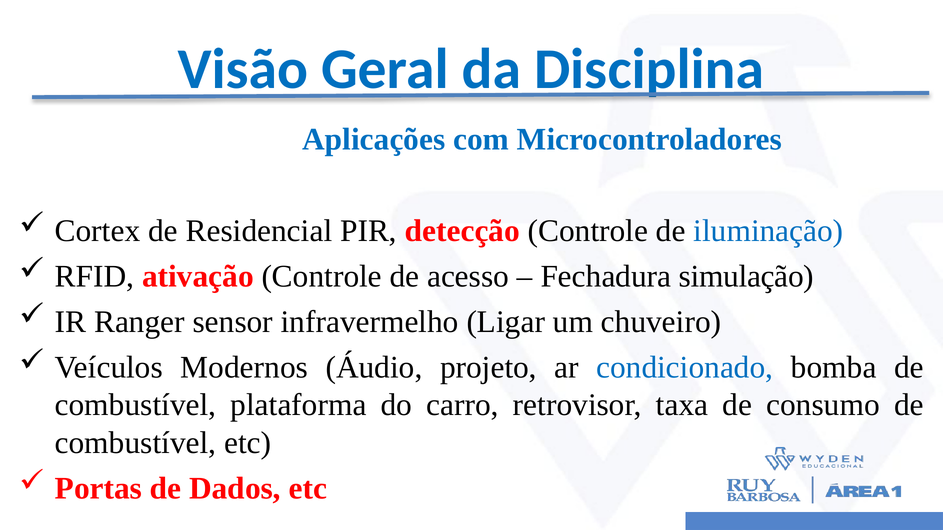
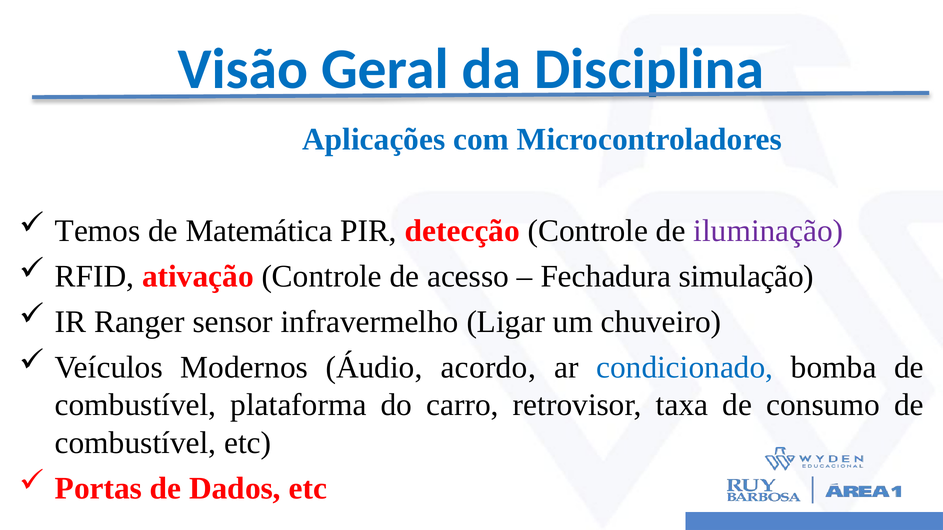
Cortex: Cortex -> Temos (98, 231)
Residencial: Residencial -> Matemática (259, 231)
iluminação colour: blue -> purple (768, 231)
projeto: projeto -> acordo (488, 368)
